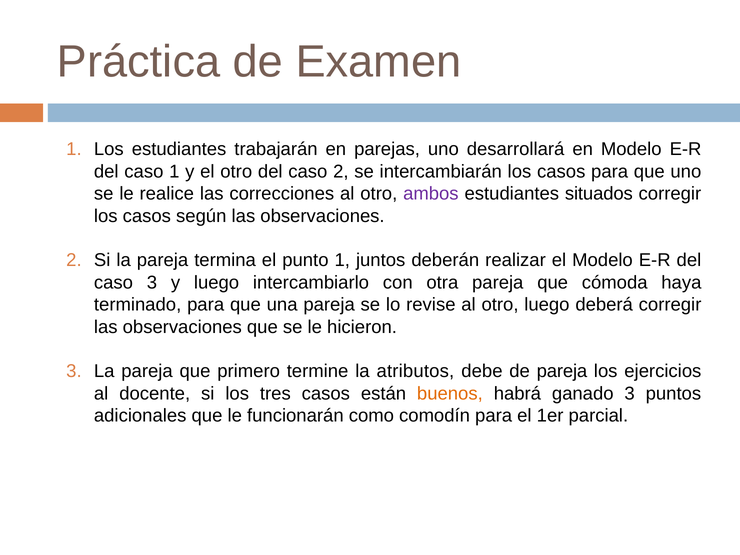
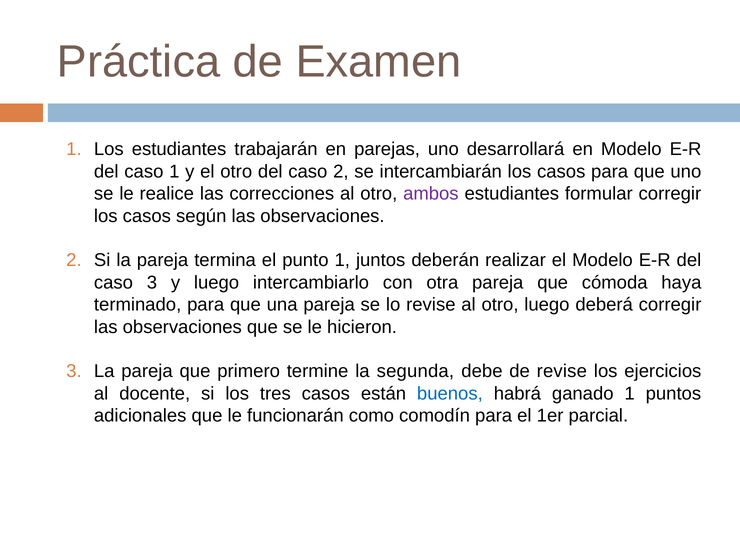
situados: situados -> formular (599, 194)
atributos: atributos -> segunda (415, 371)
de pareja: pareja -> revise (562, 371)
buenos colour: orange -> blue (450, 393)
ganado 3: 3 -> 1 (630, 393)
